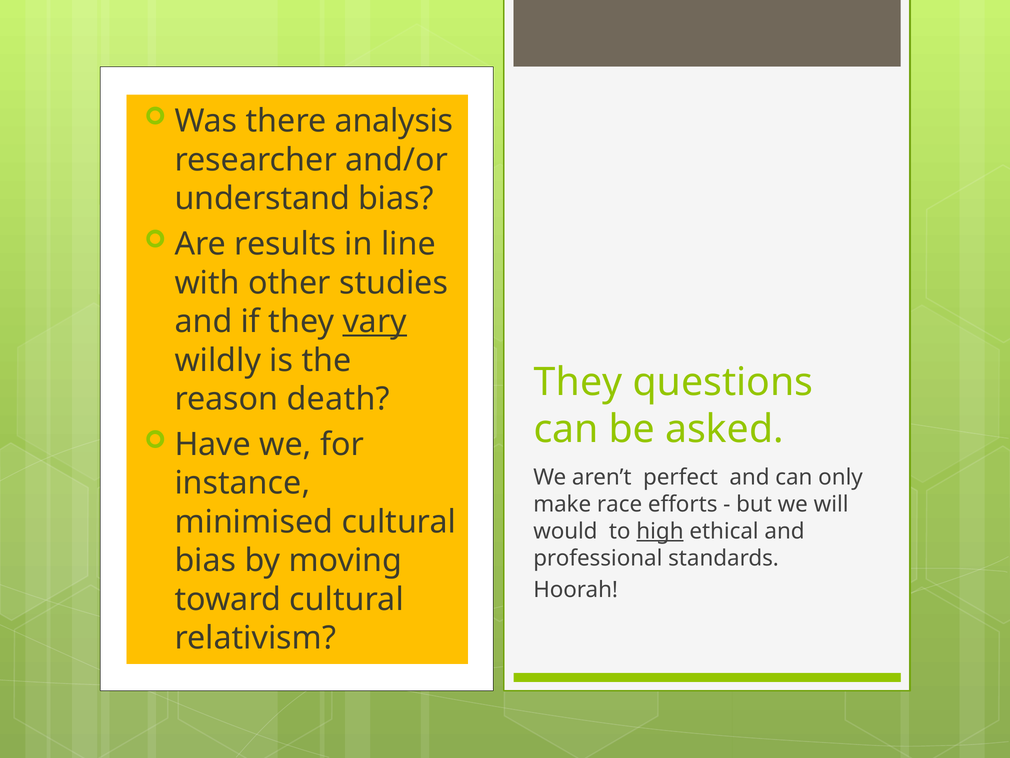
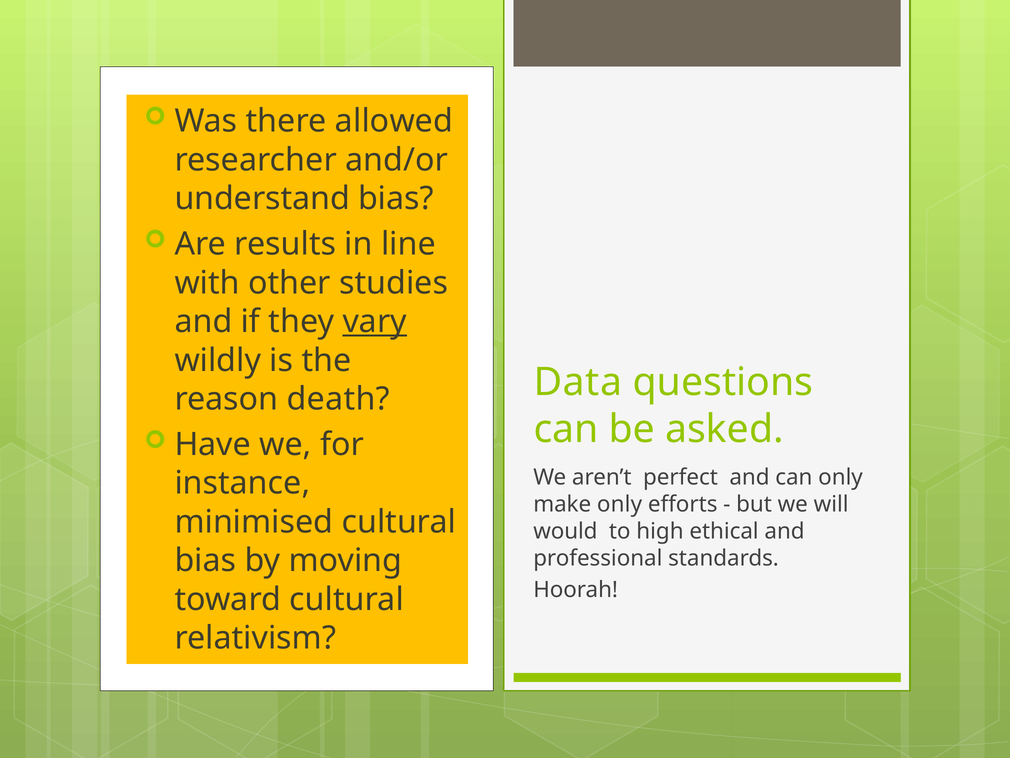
analysis: analysis -> allowed (394, 121)
They: They -> Data (578, 382)
make race: race -> only (620, 504)
high underline: present -> none (660, 531)
